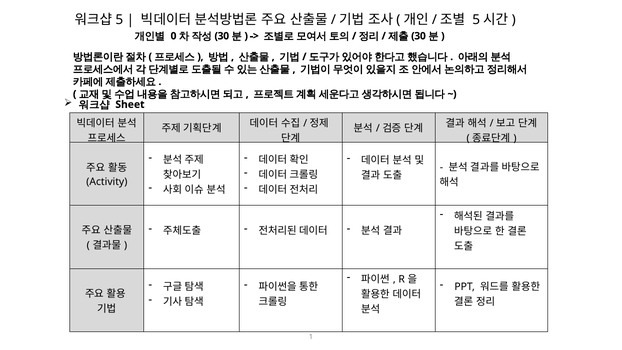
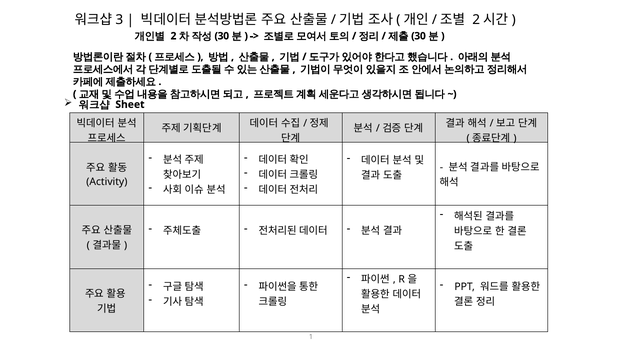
5: 5 -> 3 (119, 20)
5: 5 -> 2 (476, 20)
0: 0 -> 2 (173, 36)
